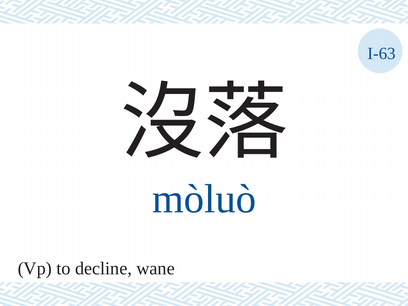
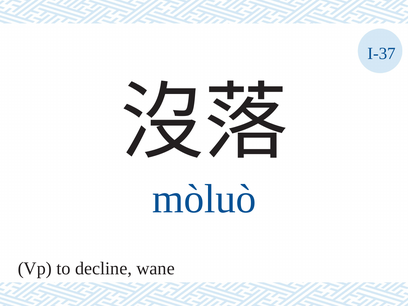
I-63: I-63 -> I-37 (382, 53)
